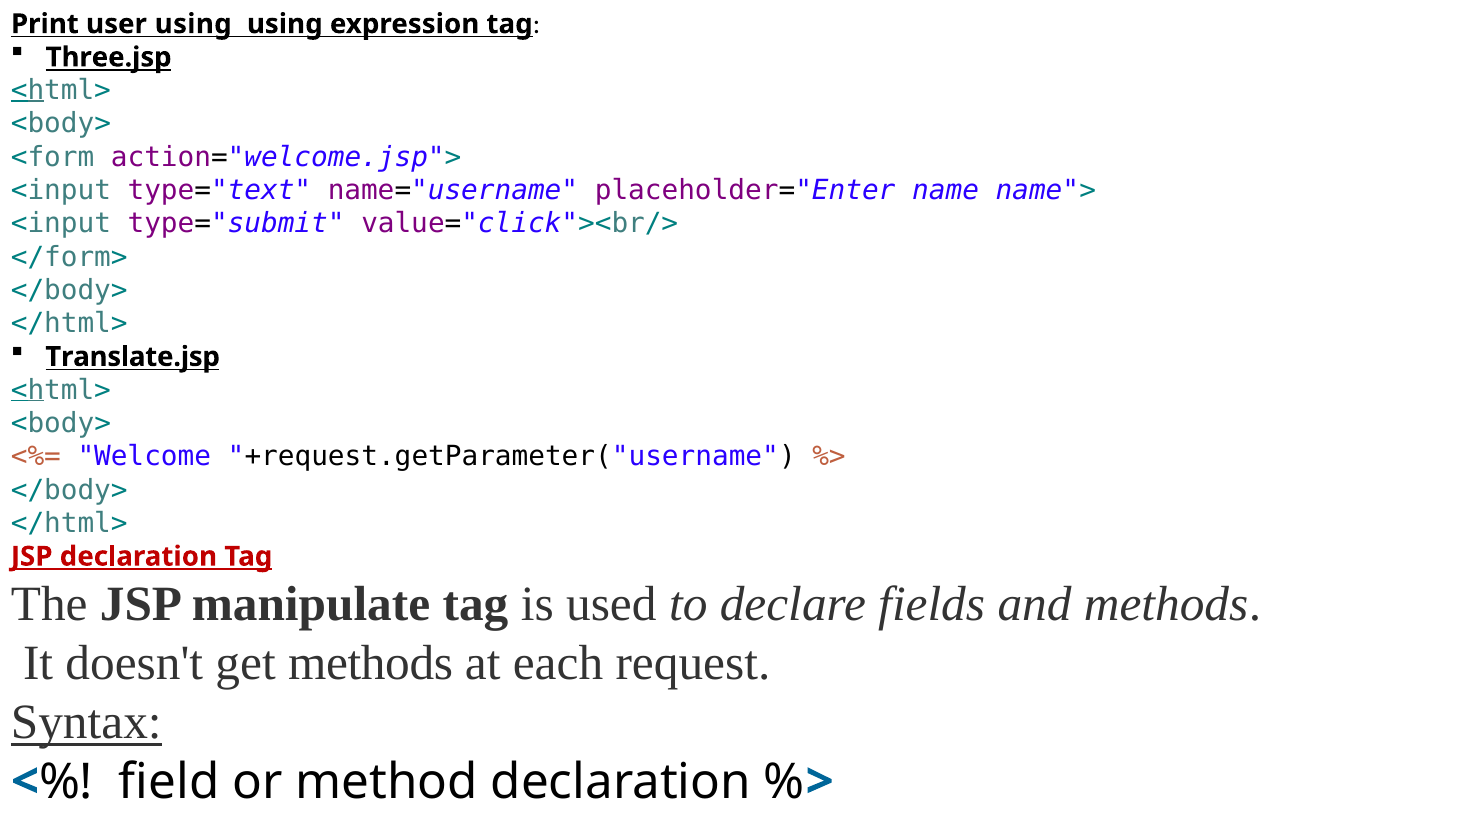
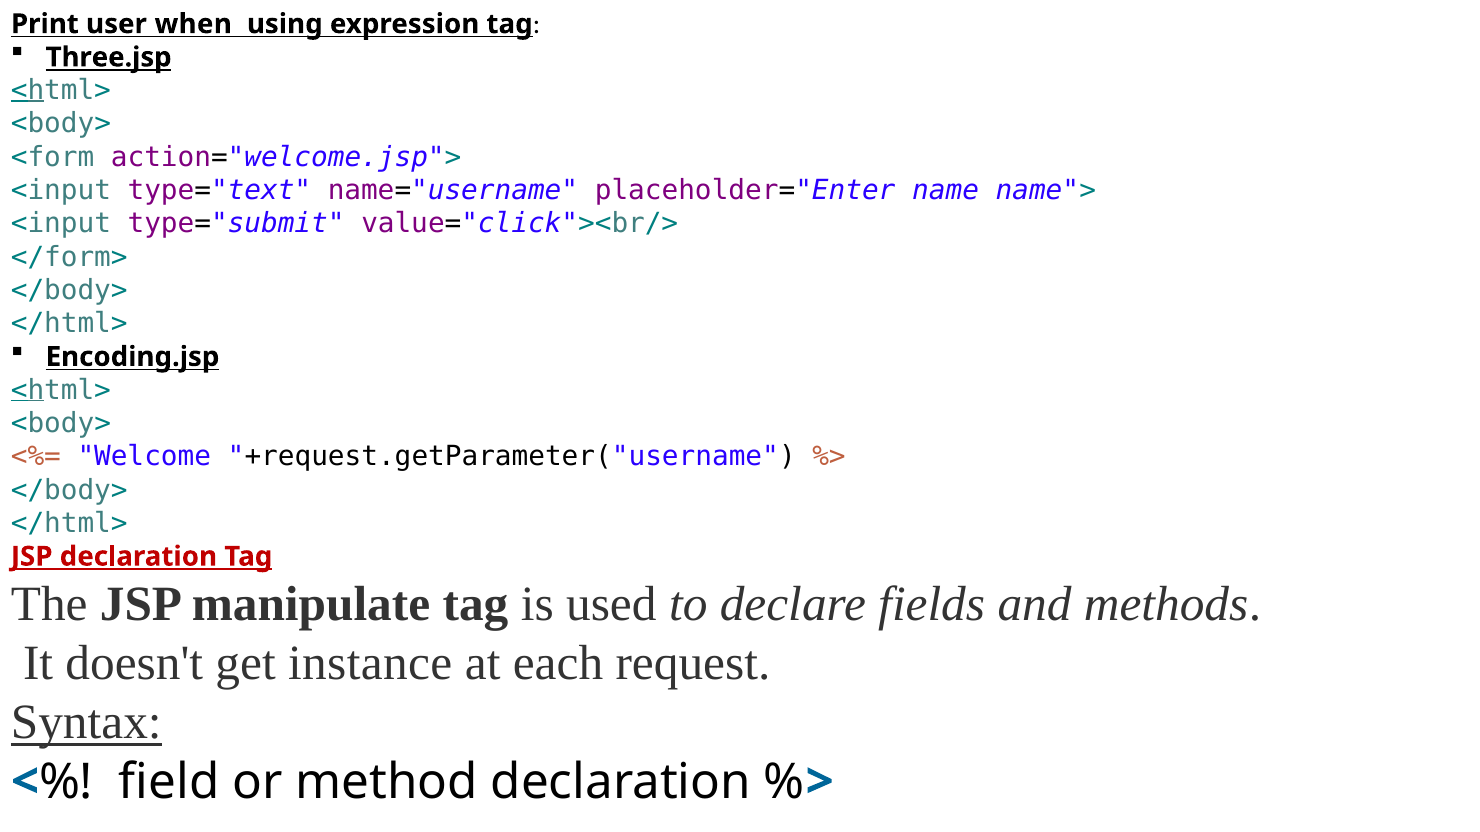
user using: using -> when (193, 24)
Translate.jsp: Translate.jsp -> Encoding.jsp (132, 357)
get methods: methods -> instance (370, 664)
